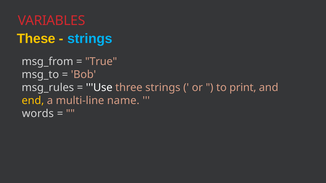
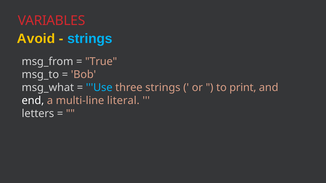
These: These -> Avoid (36, 39)
msg_rules: msg_rules -> msg_what (48, 88)
Use colour: white -> light blue (99, 88)
end colour: yellow -> white (33, 101)
name: name -> literal (123, 101)
words: words -> letters (38, 114)
